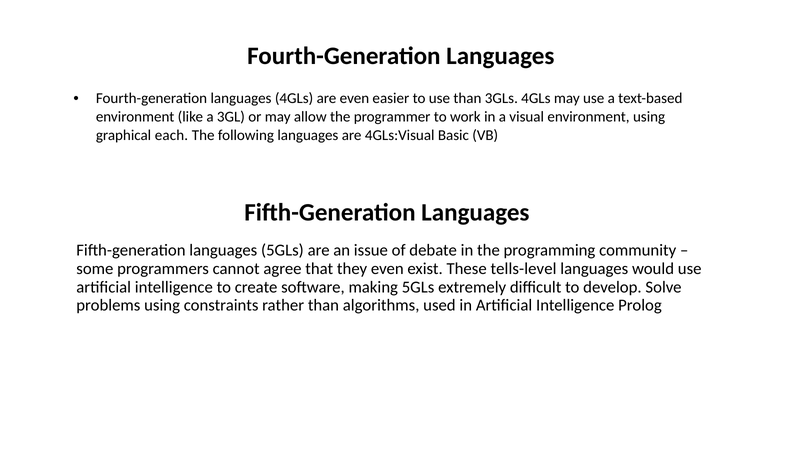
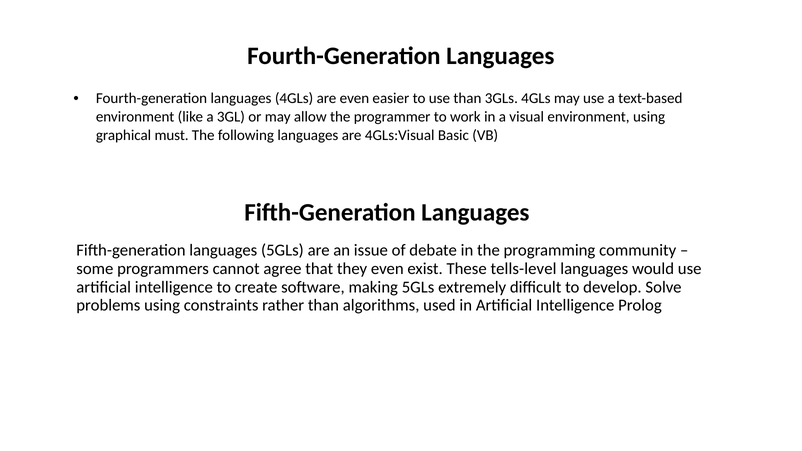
each: each -> must (172, 135)
